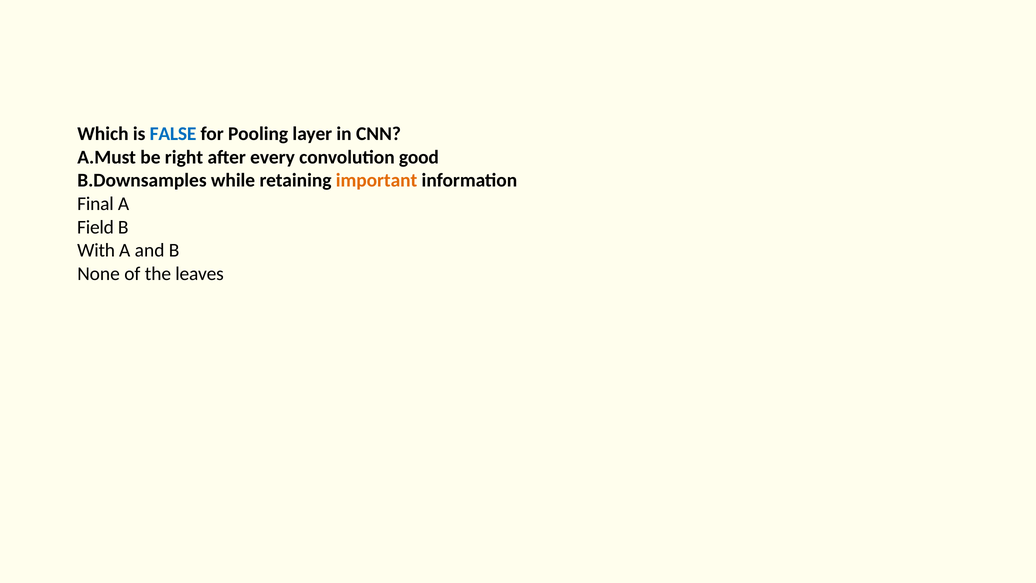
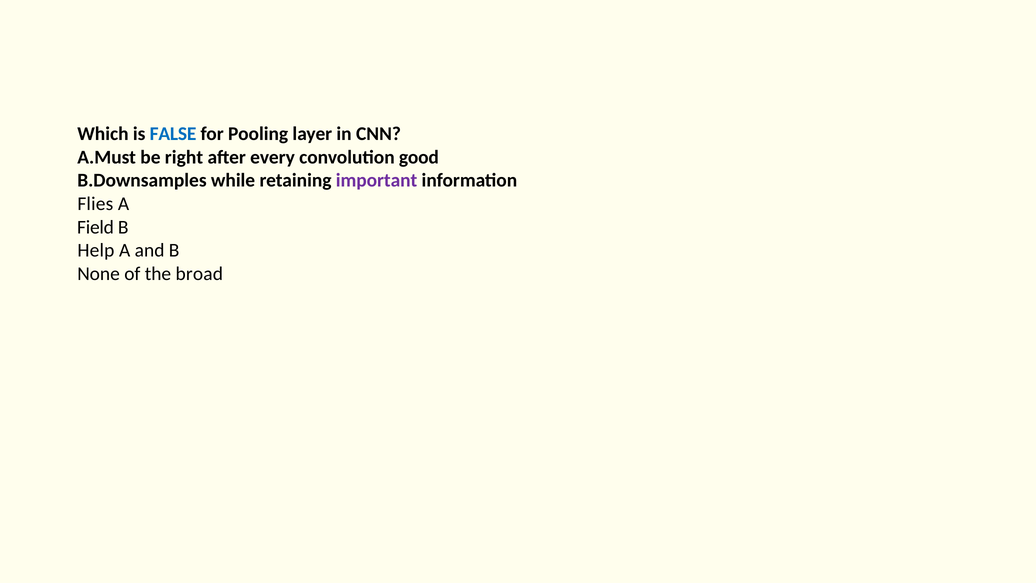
important colour: orange -> purple (377, 180)
Final: Final -> Flies (95, 204)
With: With -> Help (96, 250)
leaves: leaves -> broad (199, 274)
